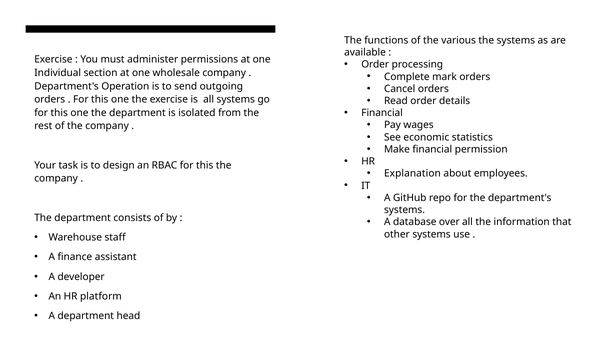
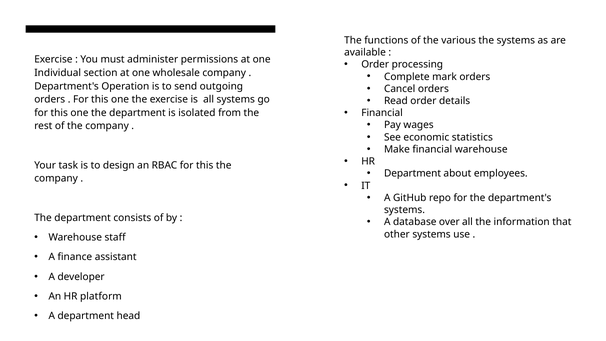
financial permission: permission -> warehouse (481, 149)
Explanation: Explanation -> Department (413, 174)
